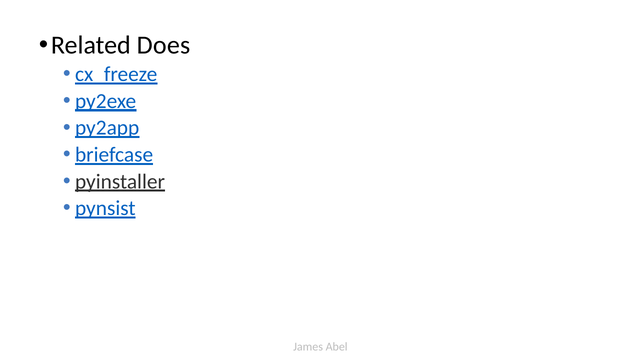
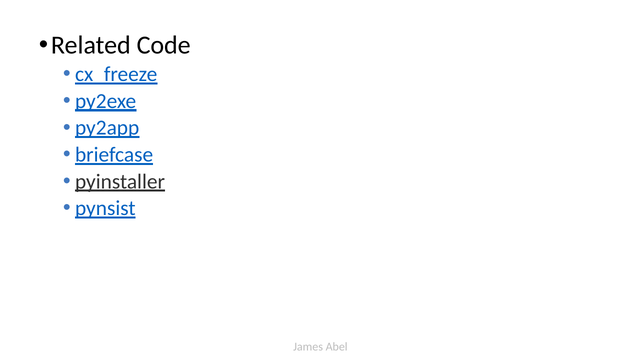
Does: Does -> Code (164, 45)
